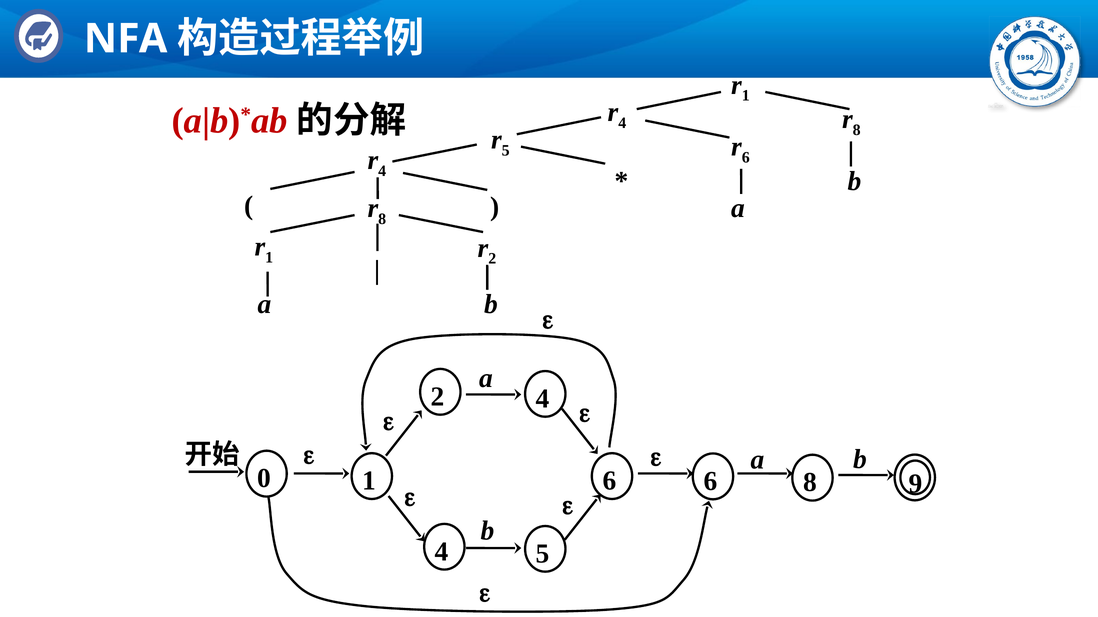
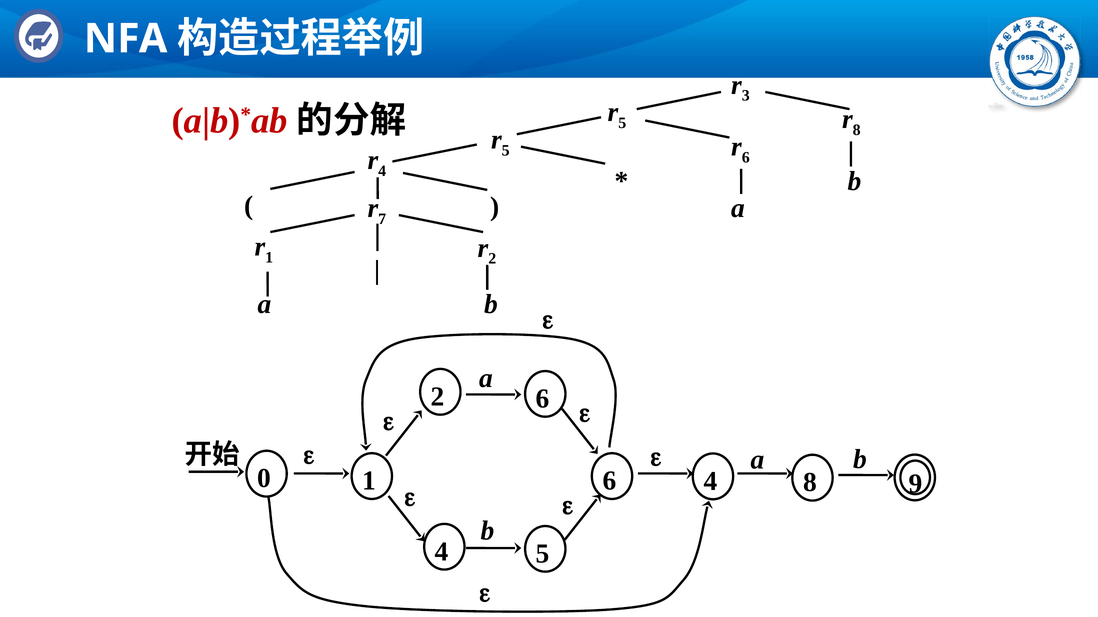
1: 1 -> 3 (746, 96)
4: 4 -> 5 (622, 123)
8: 8 -> 7 (382, 219)
2 4: 4 -> 6 (543, 399)
6: 6 -> 4 (710, 482)
